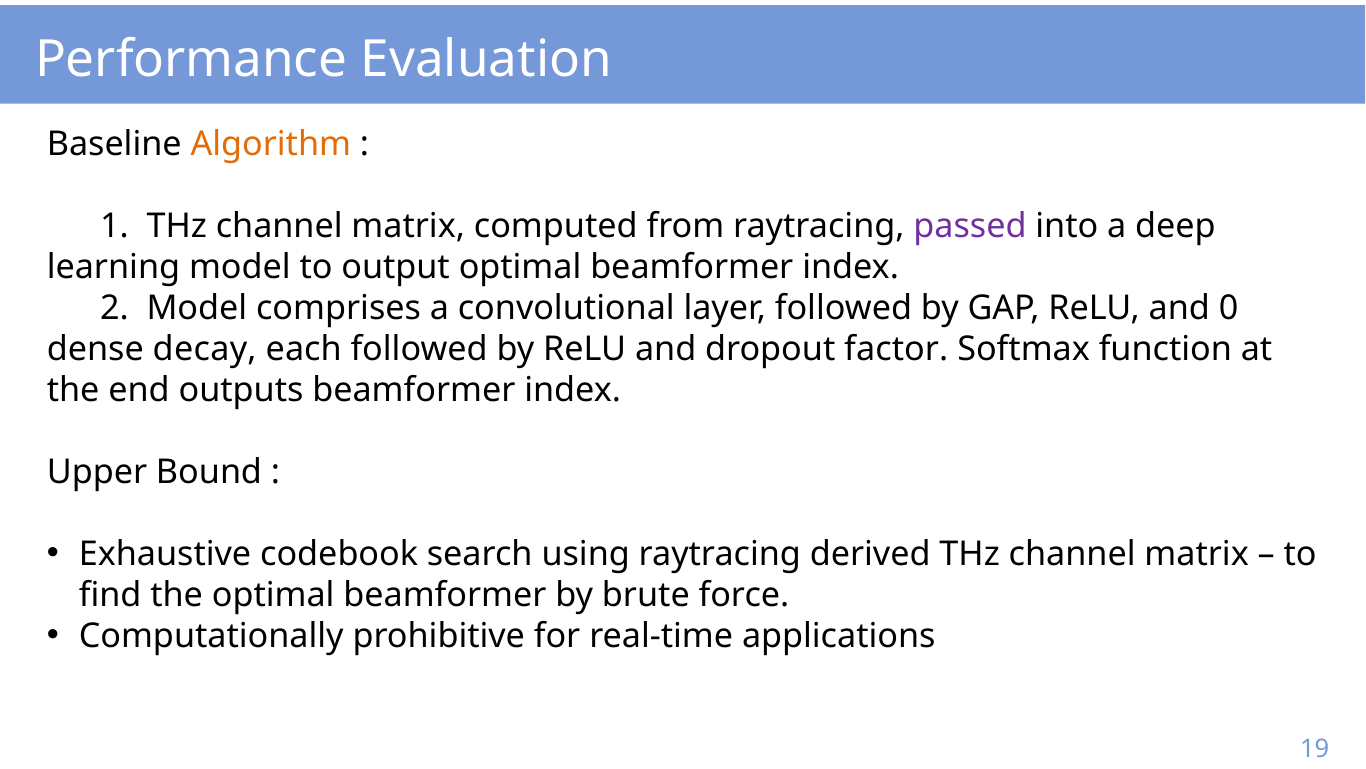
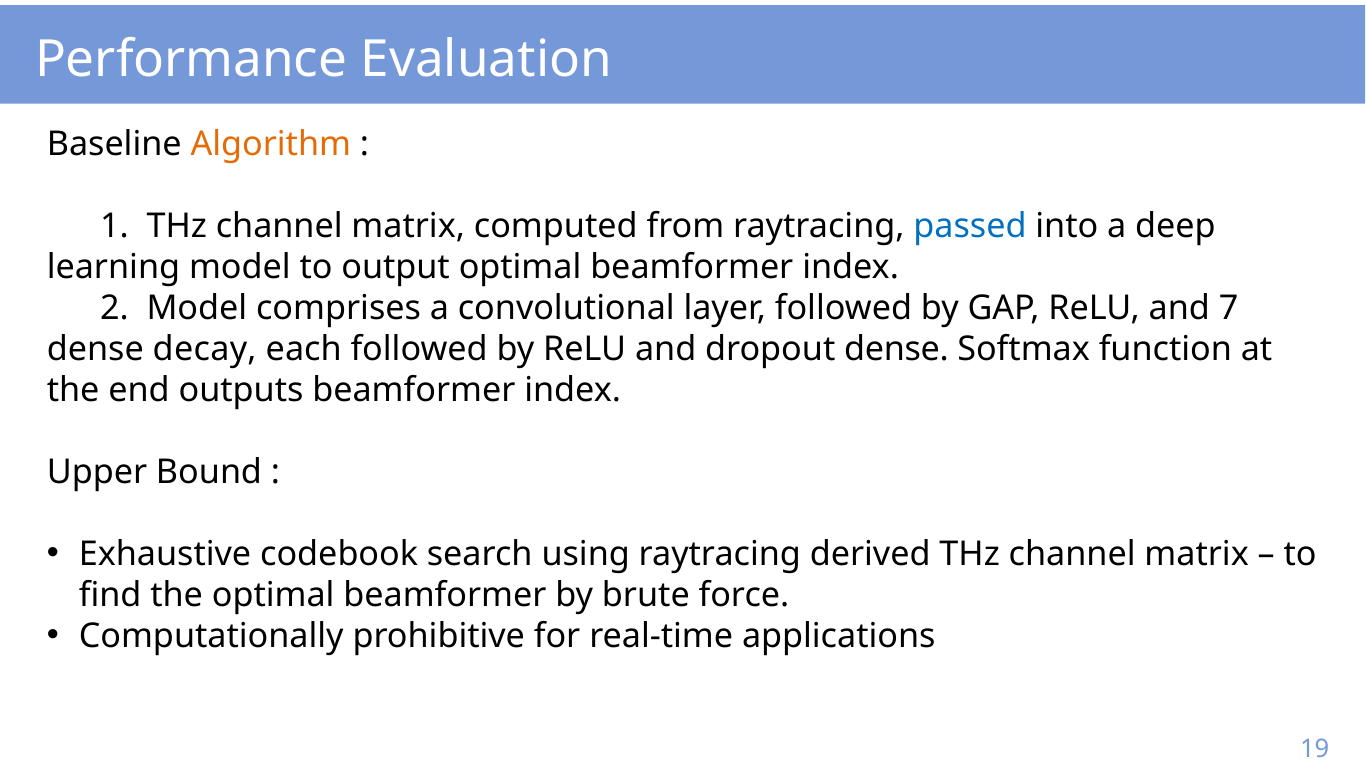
passed colour: purple -> blue (970, 226)
0: 0 -> 7 (1229, 308)
dropout factor: factor -> dense (896, 349)
